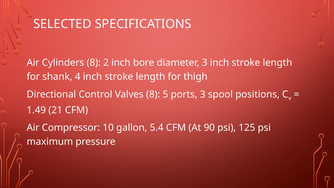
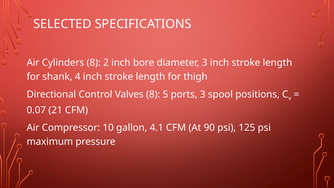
1.49: 1.49 -> 0.07 (36, 110)
5.4: 5.4 -> 4.1 (157, 128)
